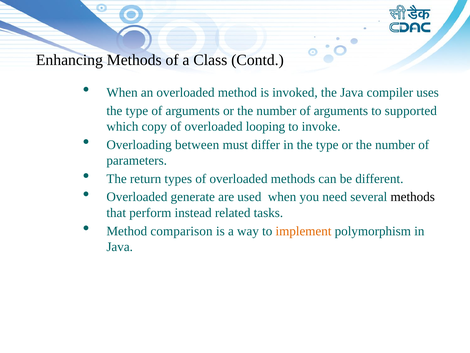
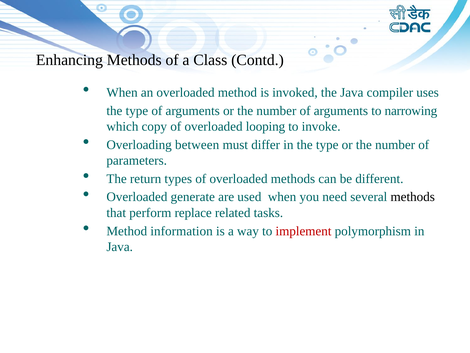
supported: supported -> narrowing (411, 111)
instead: instead -> replace (193, 212)
comparison: comparison -> information (182, 231)
implement colour: orange -> red (304, 231)
